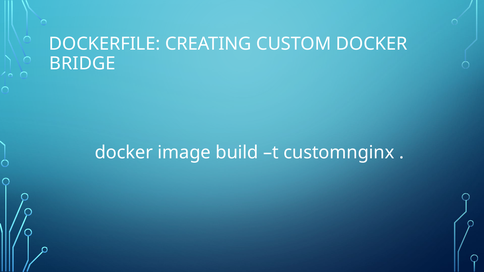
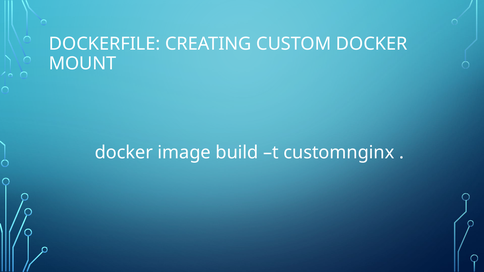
BRIDGE: BRIDGE -> MOUNT (83, 64)
